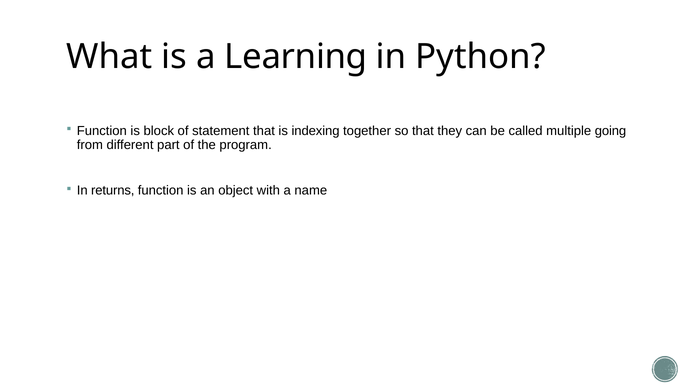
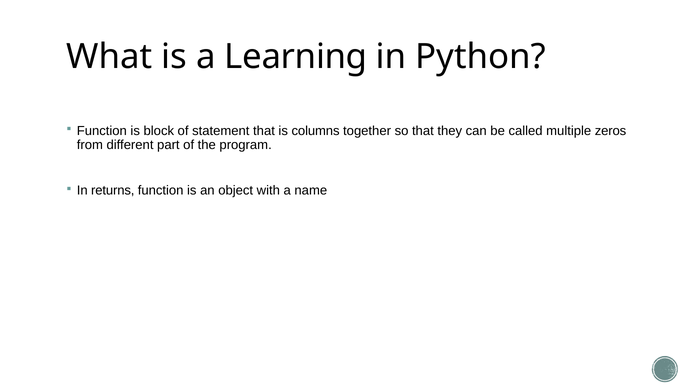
indexing: indexing -> columns (316, 131)
going: going -> zeros (611, 131)
